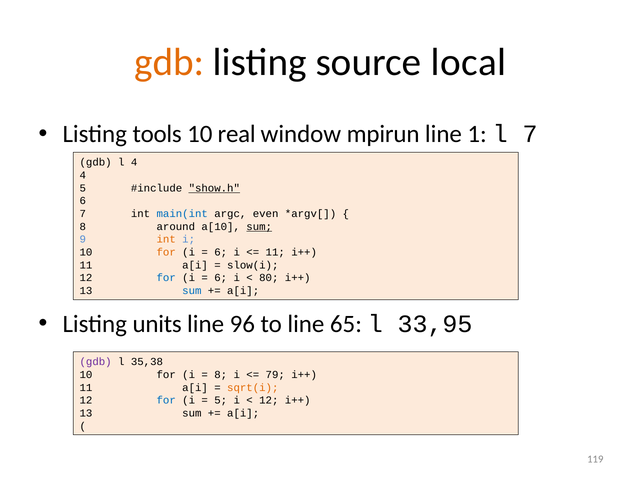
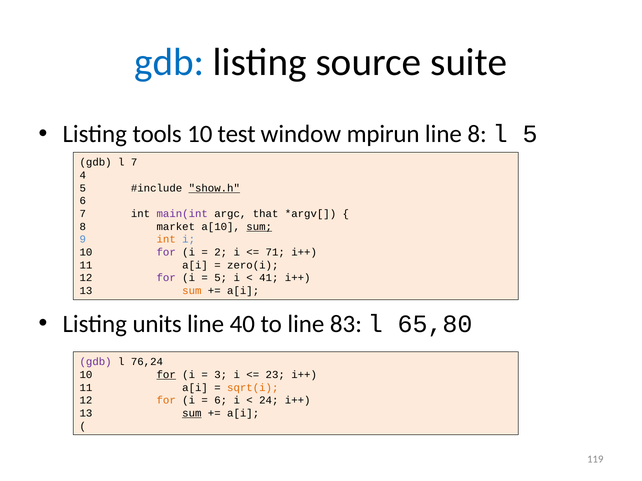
gdb colour: orange -> blue (169, 62)
local: local -> suite (469, 62)
real: real -> test (237, 134)
line 1: 1 -> 8 (477, 134)
l 7: 7 -> 5 (530, 134)
l 4: 4 -> 7 (134, 163)
main(int colour: blue -> purple (182, 214)
even: even -> that (266, 214)
around: around -> market (176, 227)
for colour: orange -> purple (166, 252)
6: 6 -> 2 (221, 252)
11: 11 -> 71 (275, 252)
slow(i: slow(i -> zero(i (253, 265)
for colour: blue -> purple (166, 278)
6: 6 -> 5 (221, 278)
80: 80 -> 41 (269, 278)
sum colour: blue -> orange (192, 291)
96: 96 -> 40 (242, 324)
65: 65 -> 83 (346, 324)
33,95: 33,95 -> 65,80 (435, 324)
35,38: 35,38 -> 76,24 (147, 362)
for underline: none -> present (166, 375)
8: 8 -> 3 (221, 375)
79: 79 -> 23 (275, 375)
for colour: blue -> orange (166, 401)
5: 5 -> 6 (221, 401)
12: 12 -> 24 (269, 401)
sum underline: none -> present (192, 414)
